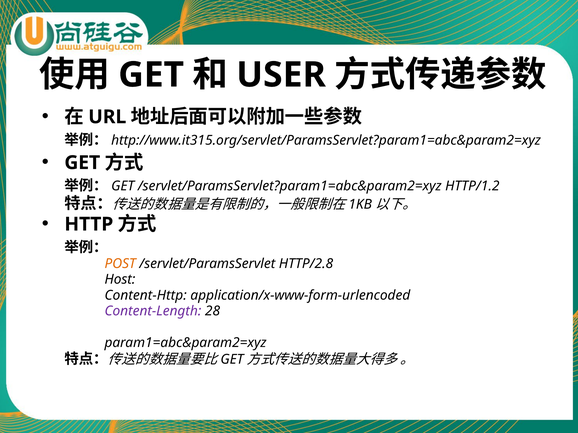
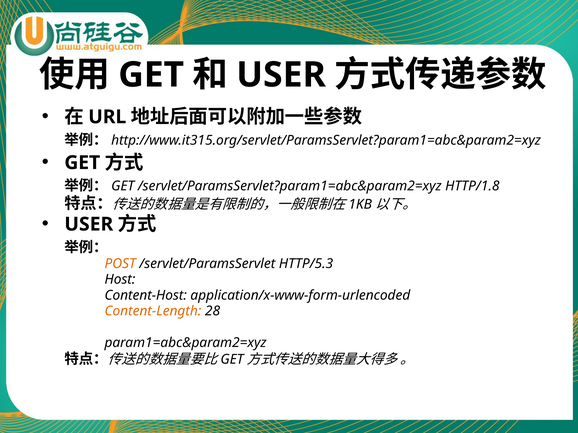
HTTP/1.2: HTTP/1.2 -> HTTP/1.8 (472, 186)
HTTP: HTTP -> USER (89, 224)
HTTP/2.8: HTTP/2.8 -> HTTP/5.3 (306, 264)
Content-Http: Content-Http -> Content-Host (146, 296)
Content-Length colour: purple -> orange (153, 311)
